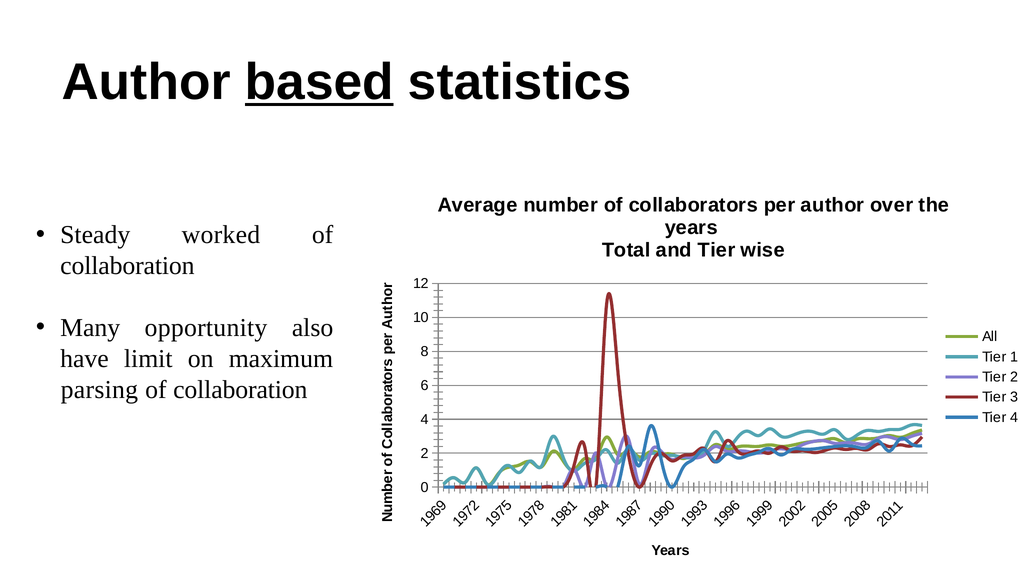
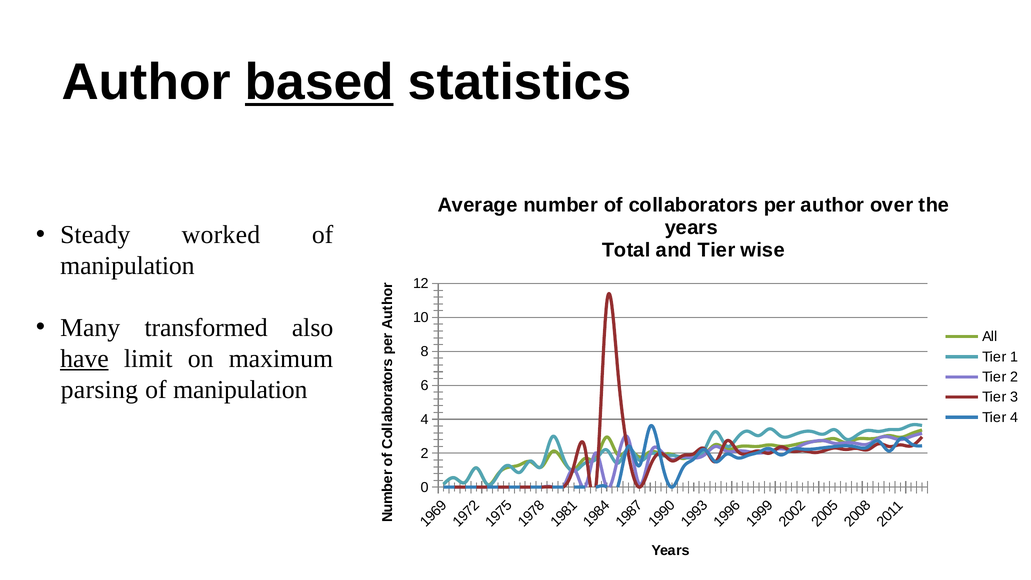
collaboration: collaboration -> manipulation (127, 266)
opportunity: opportunity -> transformed (206, 328)
have underline: none -> present (84, 359)
collaboration: collaboration -> manipulation (240, 390)
